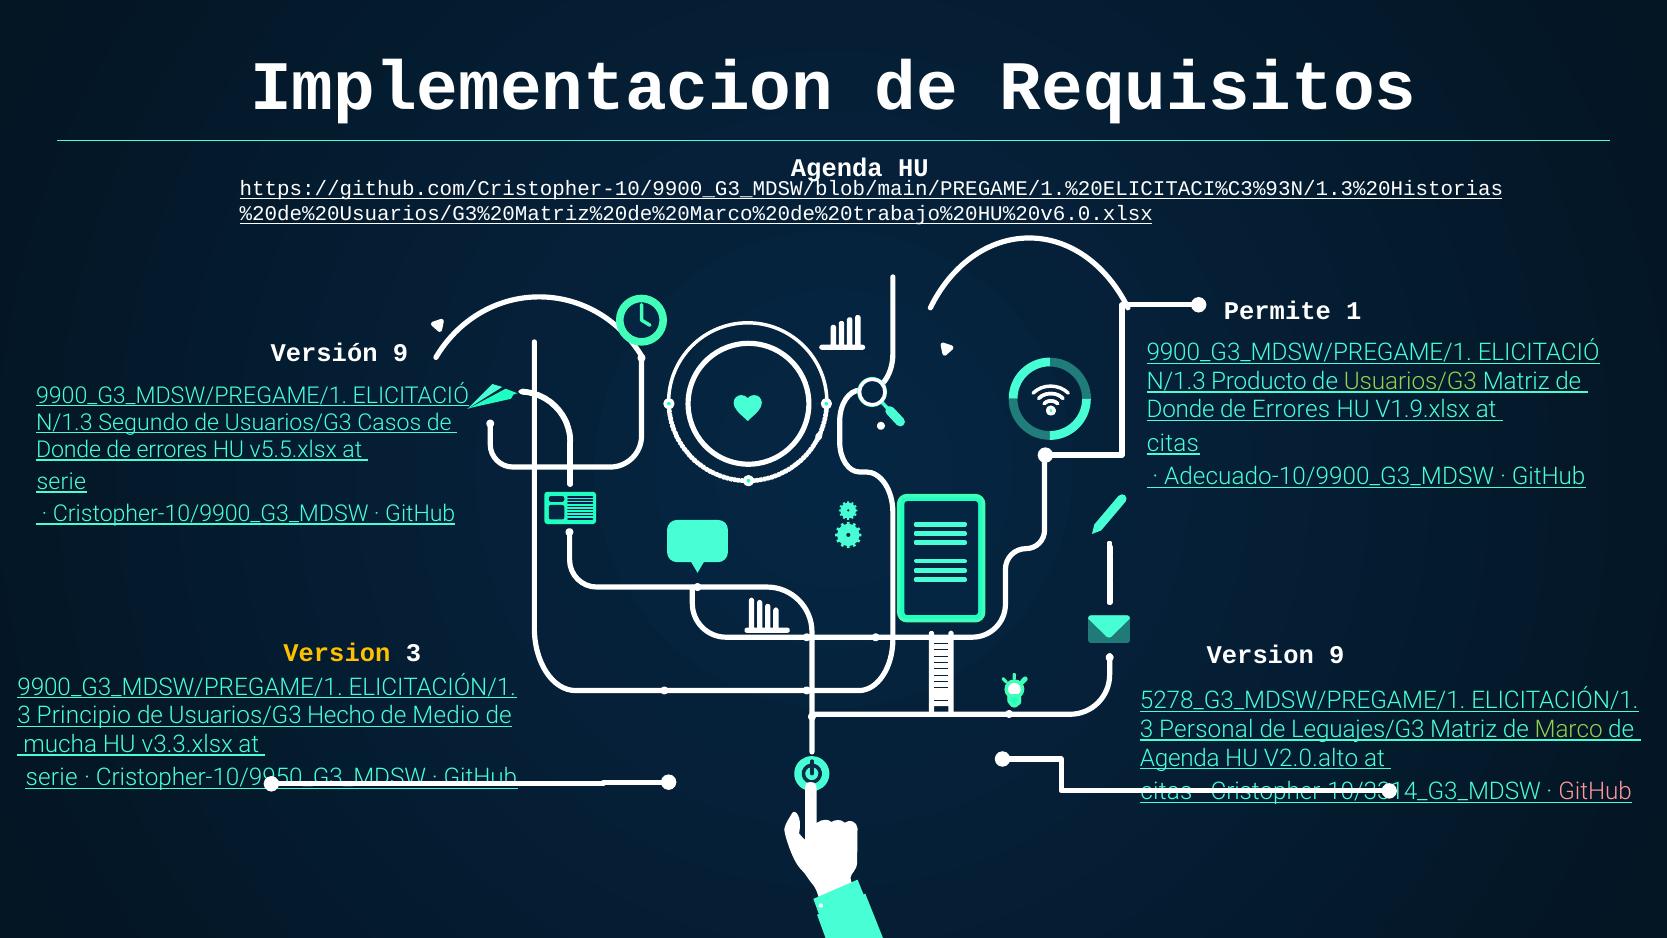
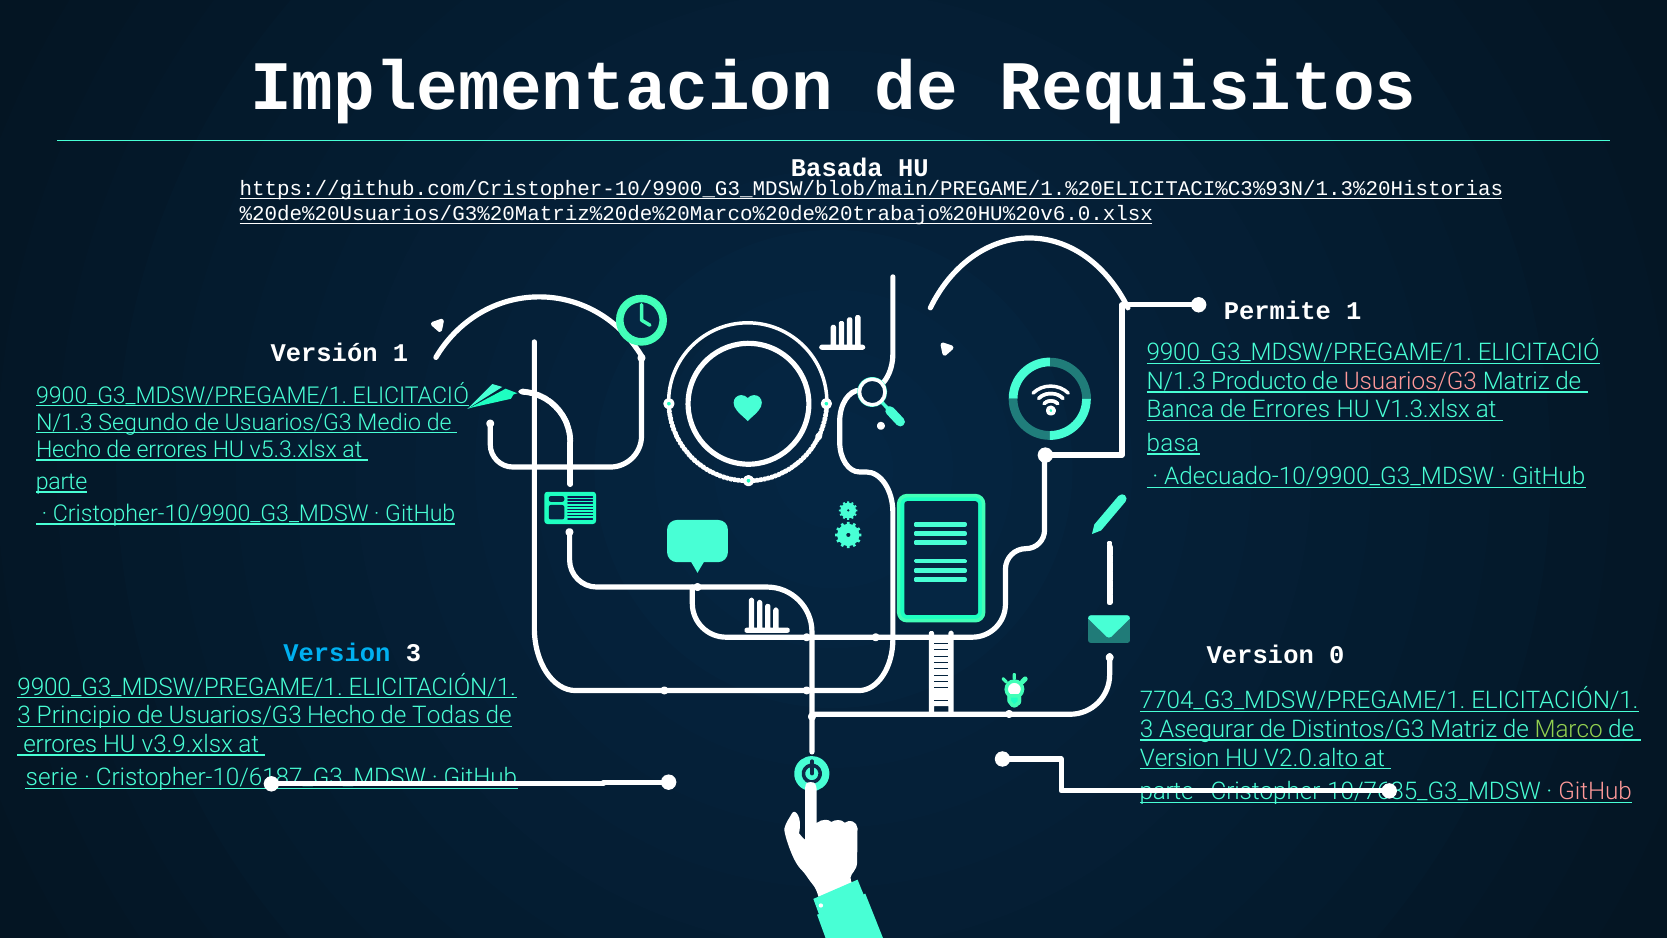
Agenda: Agenda -> Basada (837, 168)
Versión 9: 9 -> 1 (401, 353)
Usuarios/G3 colour: light green -> pink (1410, 381)
Donde: Donde -> Banca (1180, 410)
V1.9.xlsx: V1.9.xlsx -> V1.3.xlsx (1423, 410)
Casos: Casos -> Medio (389, 423)
citas: citas -> basa (1173, 443)
Donde: Donde -> Hecho (69, 450)
v5.5.xlsx: v5.5.xlsx -> v5.3.xlsx (293, 450)
serie: serie -> parte (62, 482)
Version colour: yellow -> light blue (337, 653)
Version 9: 9 -> 0 (1337, 655)
5278_G3_MDSW/PREGAME/1: 5278_G3_MDSW/PREGAME/1 -> 7704_G3_MDSW/PREGAME/1 (1303, 701)
Medio: Medio -> Todas (446, 716)
Personal: Personal -> Asegurar (1207, 729)
Leguajes/G3: Leguajes/G3 -> Distintos/G3 (1358, 729)
mucha: mucha -> errores (60, 744)
v3.3.xlsx: v3.3.xlsx -> v3.9.xlsx (187, 744)
Agenda: Agenda -> Version (1180, 758)
Cristopher-10/9950_G3_MDSW: Cristopher-10/9950_G3_MDSW -> Cristopher-10/6187_G3_MDSW (261, 778)
citas: citas -> parte (1167, 791)
Cristopher-10/3314_G3_MDSW: Cristopher-10/3314_G3_MDSW -> Cristopher-10/7685_G3_MDSW (1376, 791)
